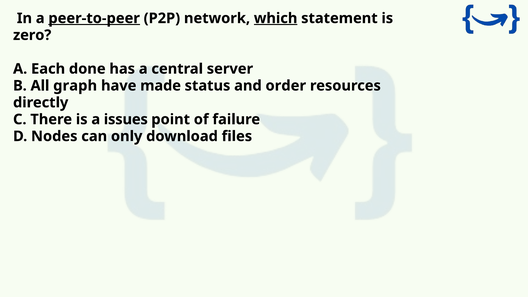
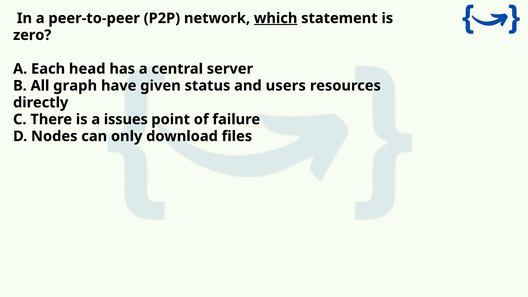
peer-to-peer underline: present -> none (94, 18)
done: done -> head (87, 69)
made: made -> given (160, 86)
order: order -> users (286, 86)
